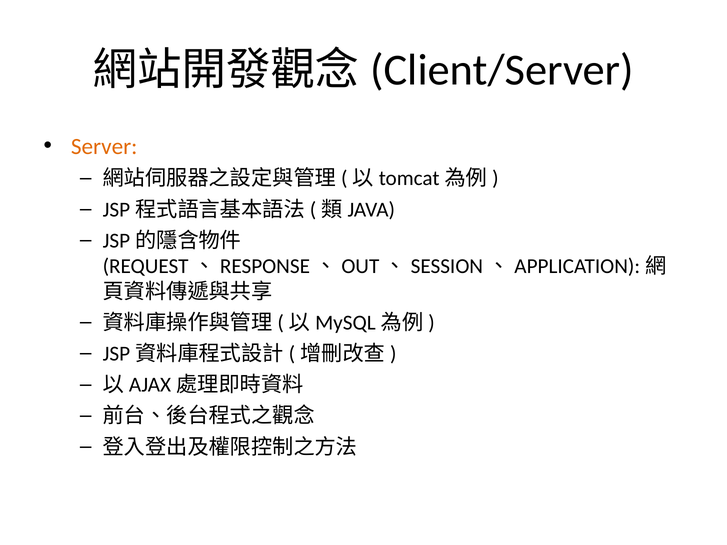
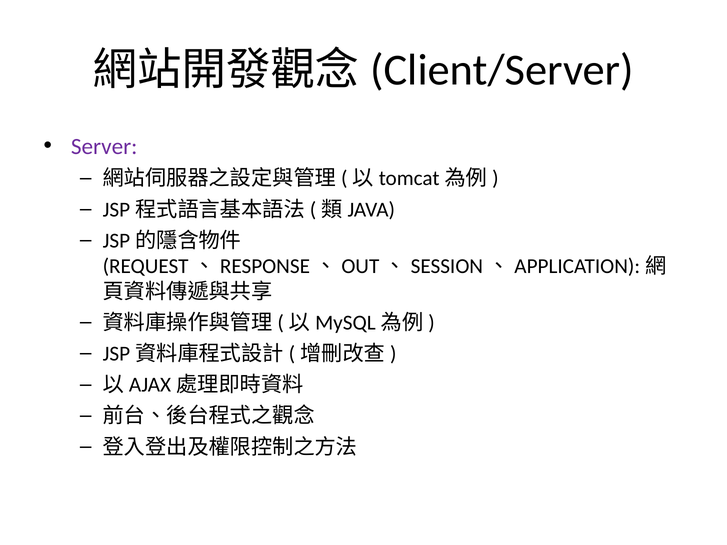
Server colour: orange -> purple (104, 146)
